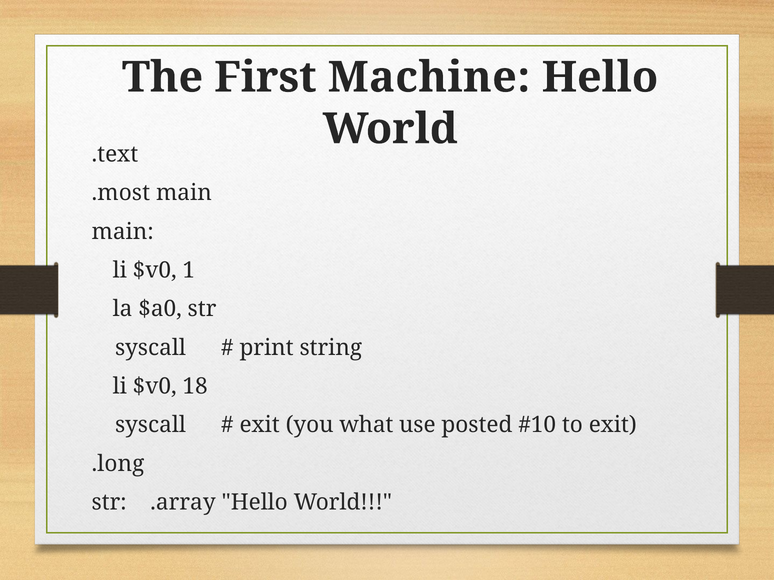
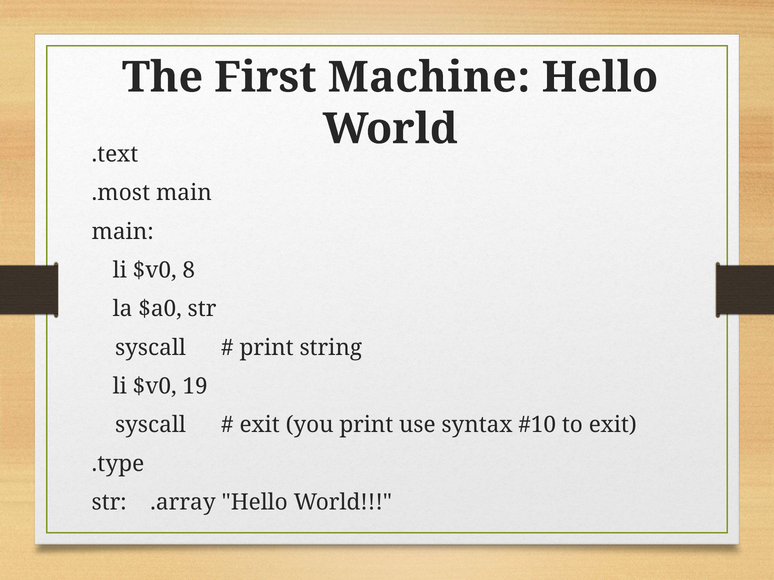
1: 1 -> 8 (189, 271)
18: 18 -> 19 (195, 387)
you what: what -> print (366, 425)
posted: posted -> syntax (477, 425)
.long: .long -> .type (118, 464)
